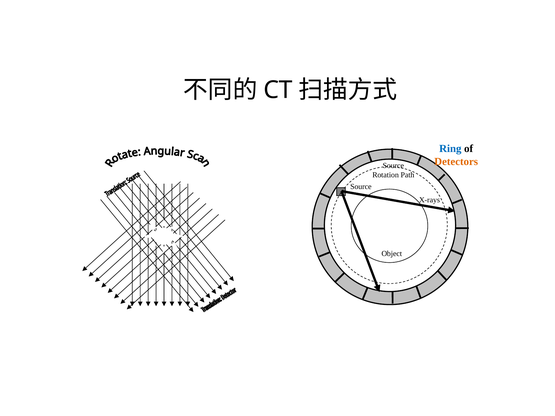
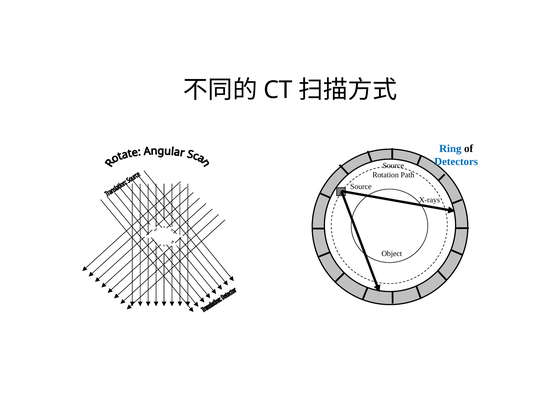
Detectors colour: orange -> blue (456, 162)
